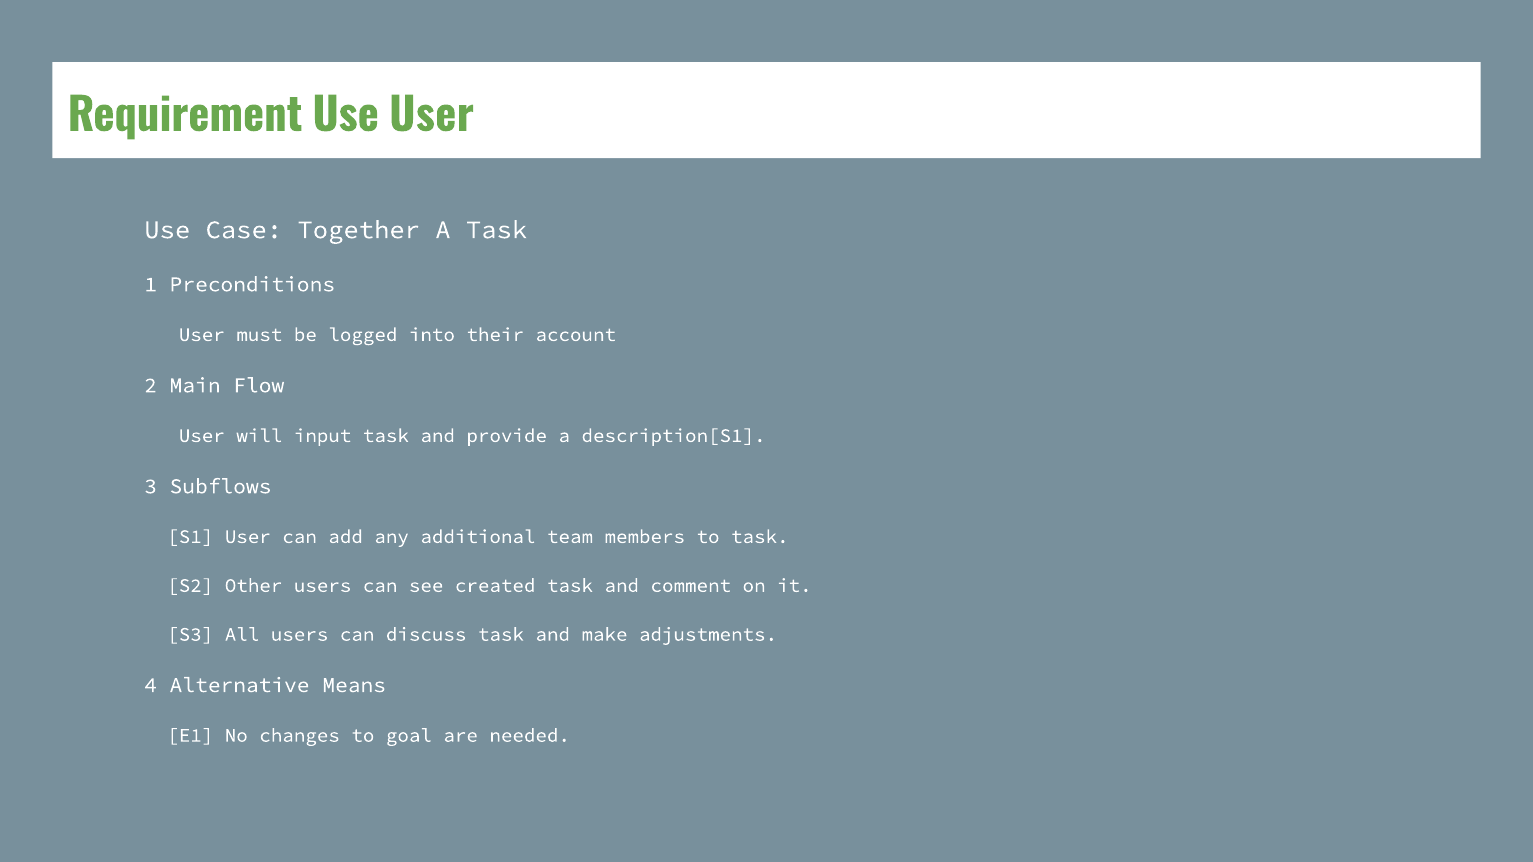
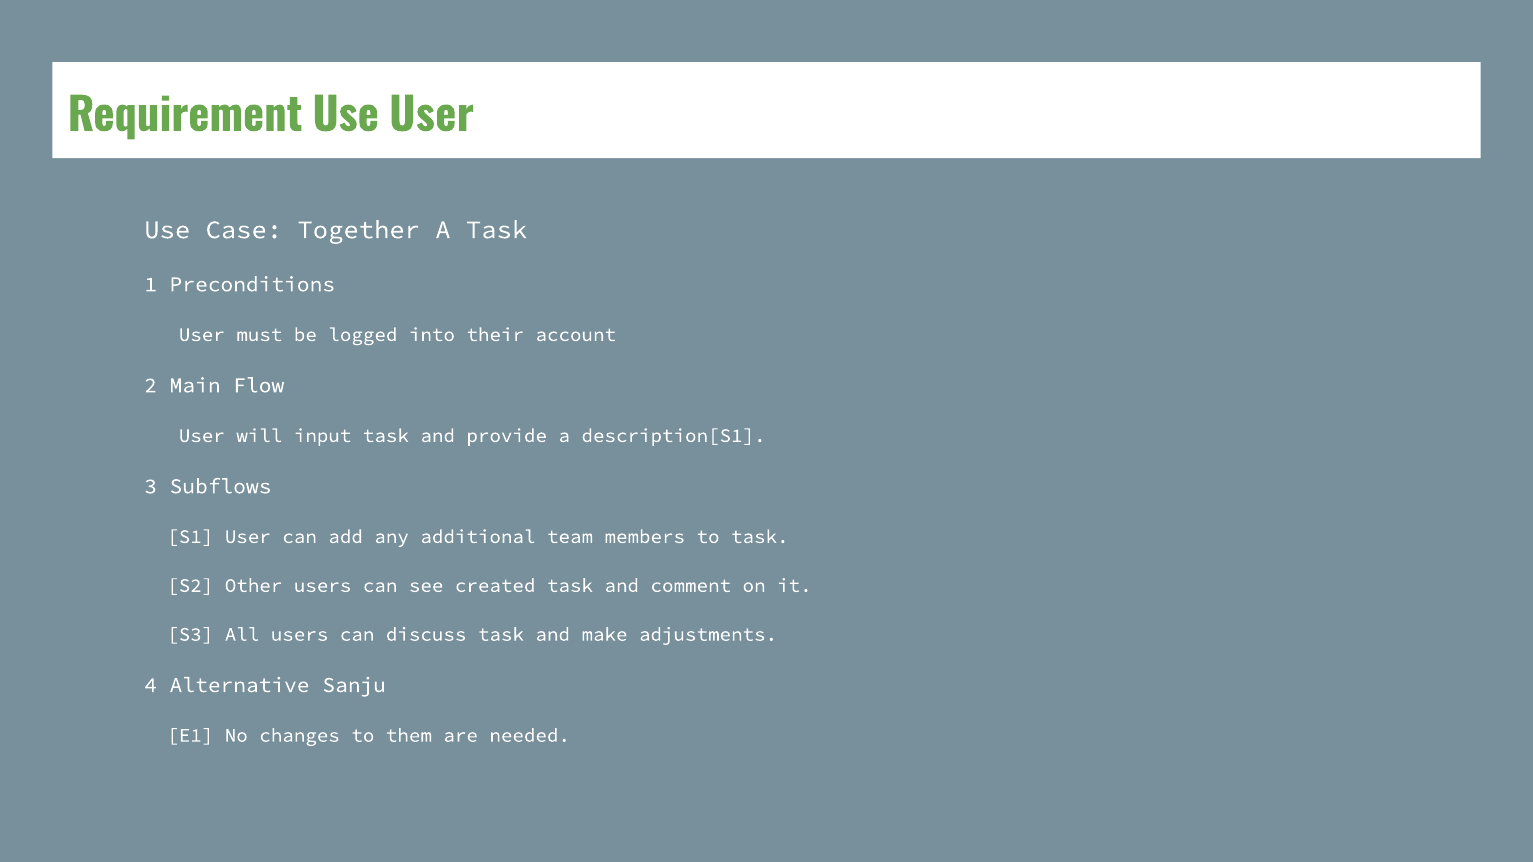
Means: Means -> Sanju (354, 685)
goal: goal -> them (409, 736)
